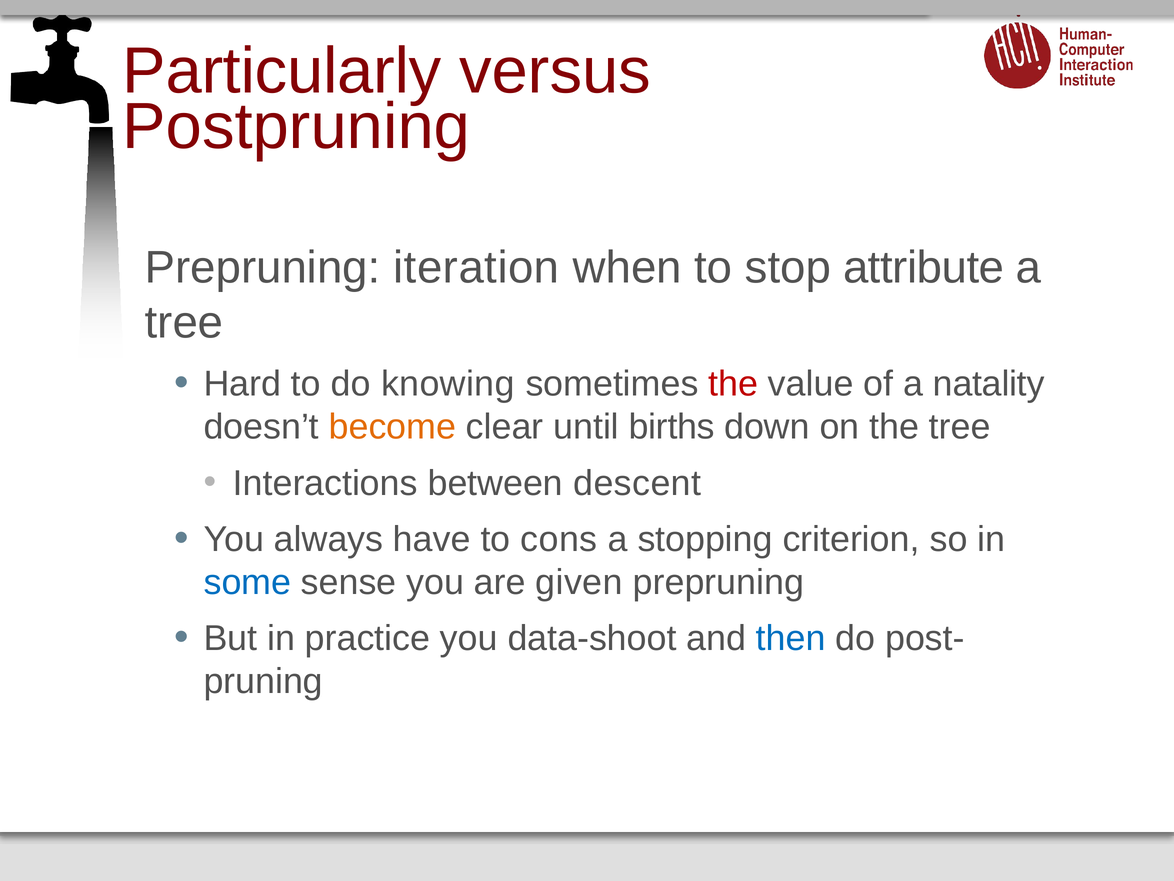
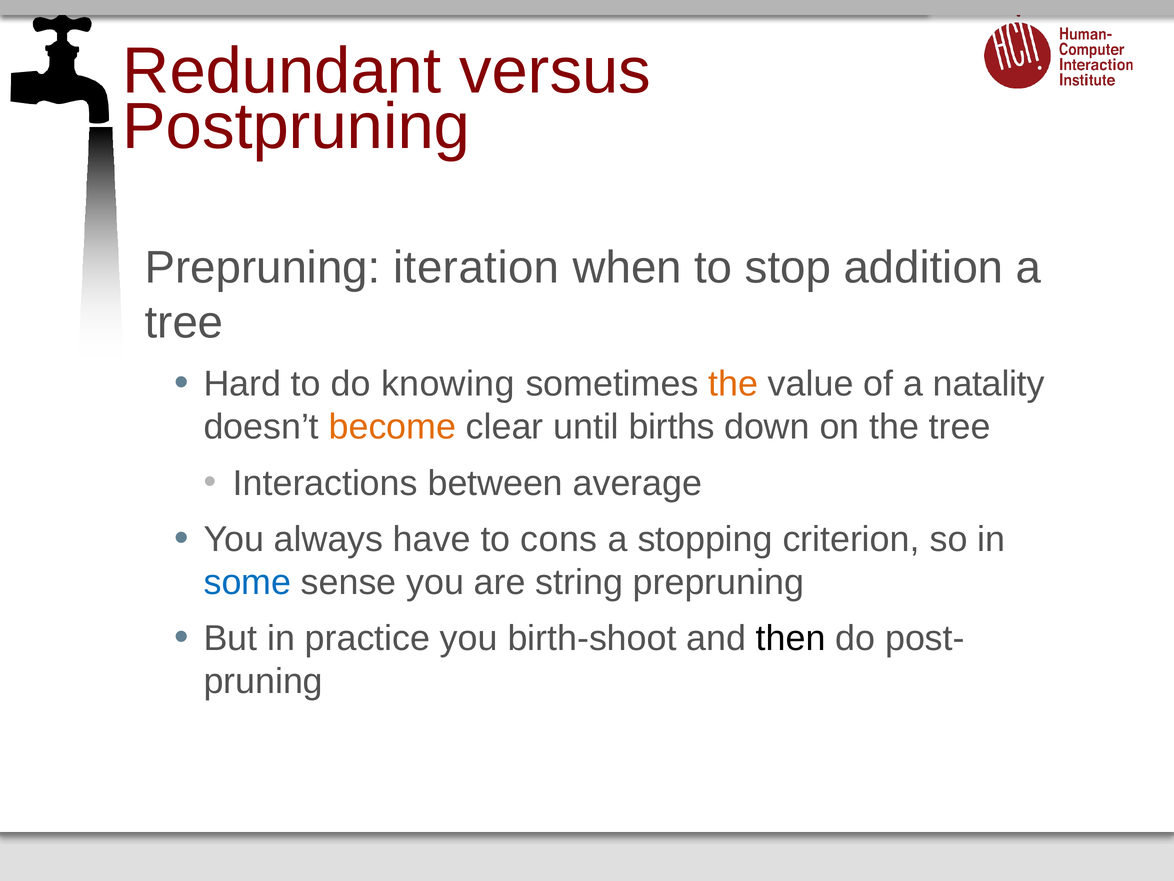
Particularly: Particularly -> Redundant (282, 71)
attribute: attribute -> addition (923, 268)
the colour: red -> orange (733, 384)
descent: descent -> average (637, 483)
given: given -> string (579, 582)
data-shoot: data-shoot -> birth-shoot (592, 638)
then colour: blue -> black (791, 638)
